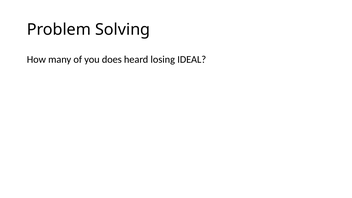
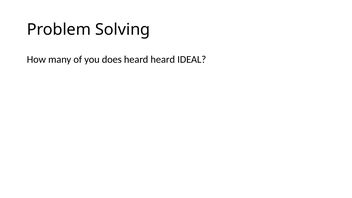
heard losing: losing -> heard (163, 60)
